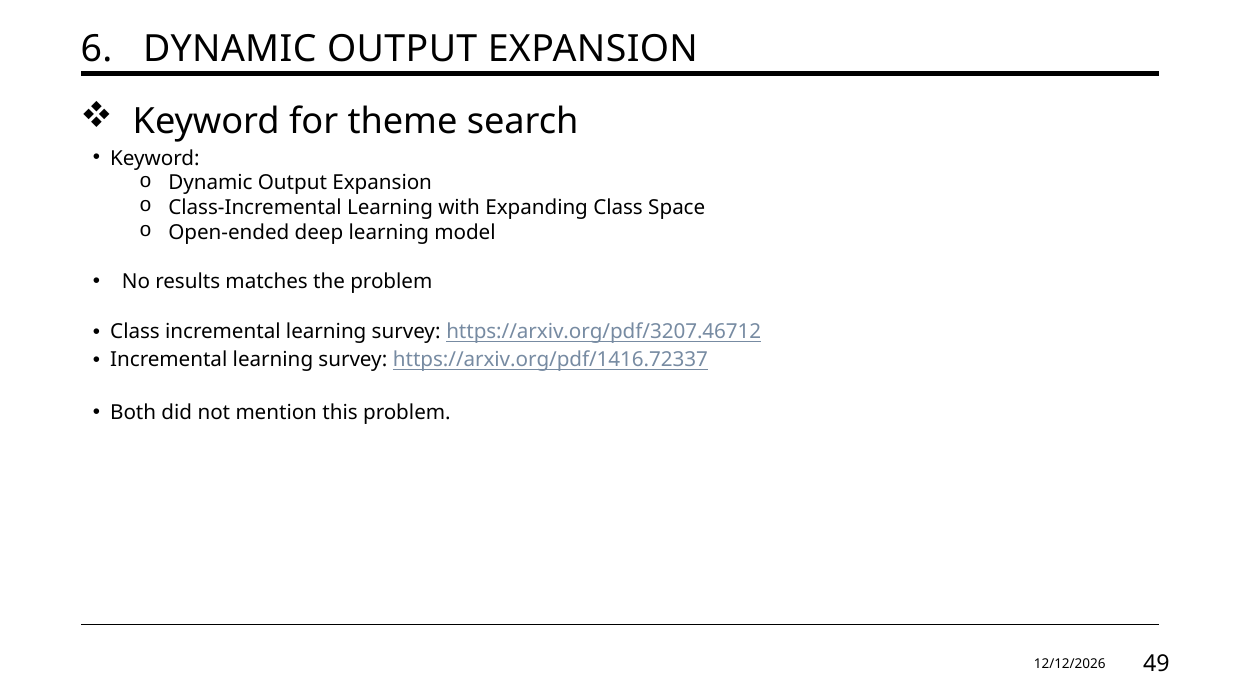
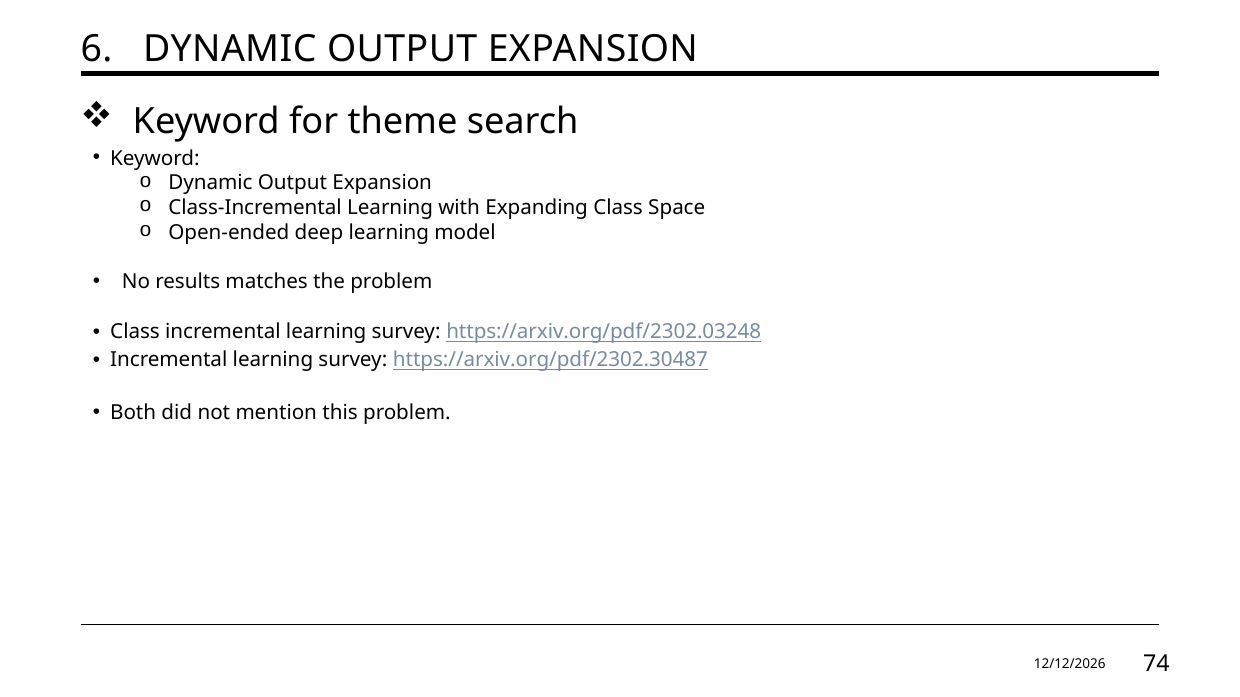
https://arxiv.org/pdf/3207.46712: https://arxiv.org/pdf/3207.46712 -> https://arxiv.org/pdf/2302.03248 (604, 332)
https://arxiv.org/pdf/1416.72337: https://arxiv.org/pdf/1416.72337 -> https://arxiv.org/pdf/2302.30487 (550, 360)
49: 49 -> 74 (1156, 665)
